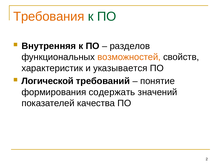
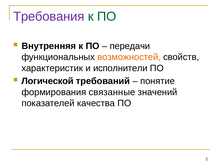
Требования colour: orange -> purple (49, 16)
разделов: разделов -> передачи (130, 46)
указывается: указывается -> исполнители (120, 68)
содержать: содержать -> связанные (112, 92)
